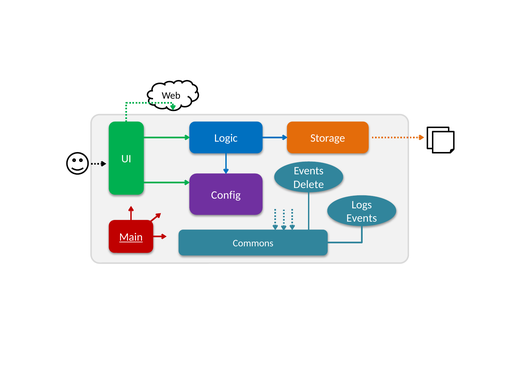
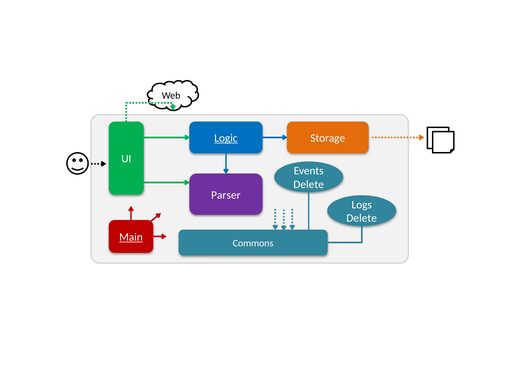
Logic underline: none -> present (226, 138)
Config: Config -> Parser (226, 195)
Events: Events -> Delete (362, 218)
